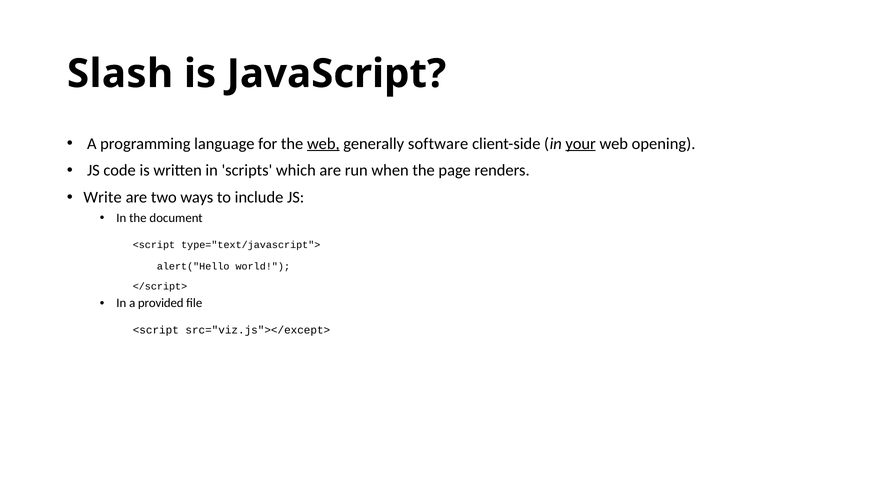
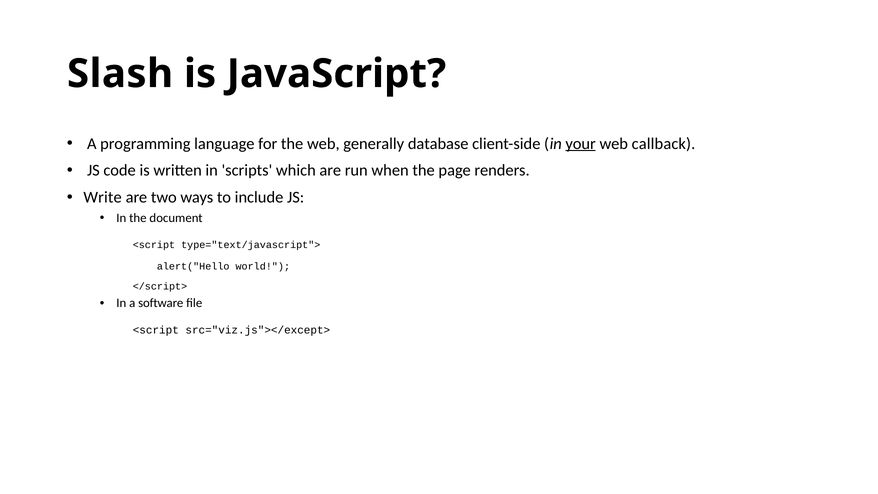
web underline: present -> none (323, 144)
software: software -> database (438, 144)
opening: opening -> callback (664, 144)
provided: provided -> software (161, 303)
